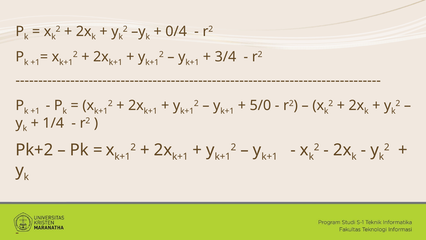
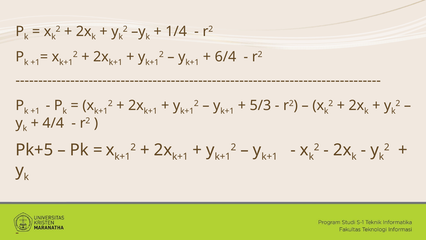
0/4: 0/4 -> 1/4 (176, 31)
3/4: 3/4 -> 6/4 (225, 57)
5/0: 5/0 -> 5/3 (260, 105)
1/4: 1/4 -> 4/4 (53, 123)
Pk+2: Pk+2 -> Pk+5 (34, 150)
